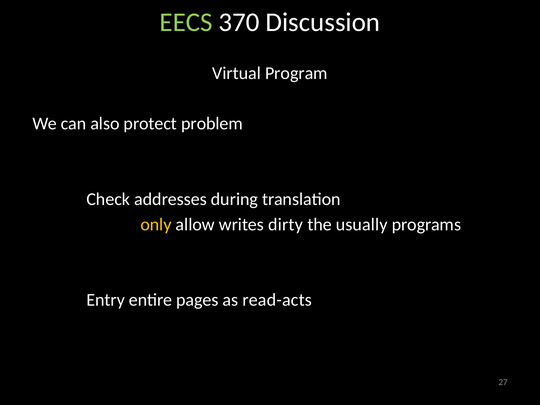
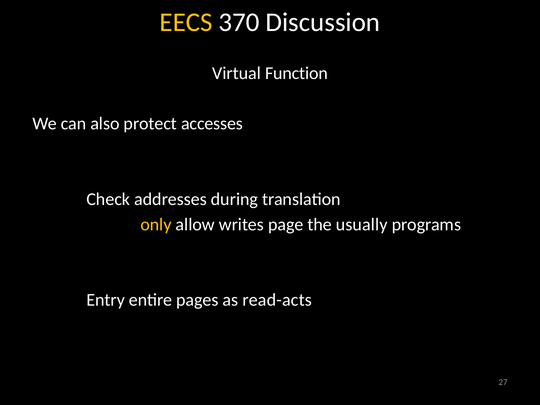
EECS colour: light green -> yellow (186, 22)
Program: Program -> Function (296, 73)
problem: problem -> accesses (212, 124)
dirty: dirty -> page (286, 224)
